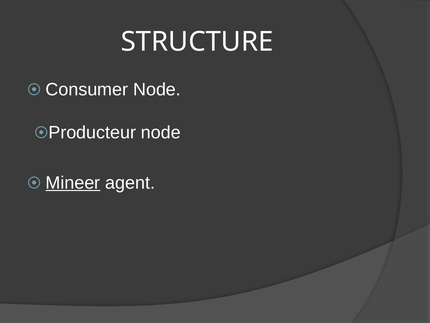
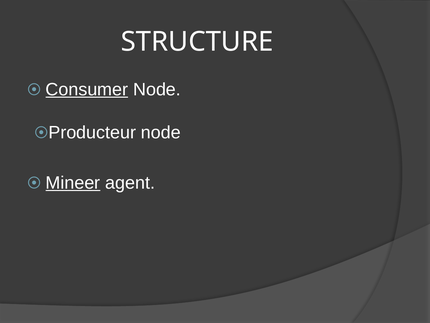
Consumer underline: none -> present (87, 89)
